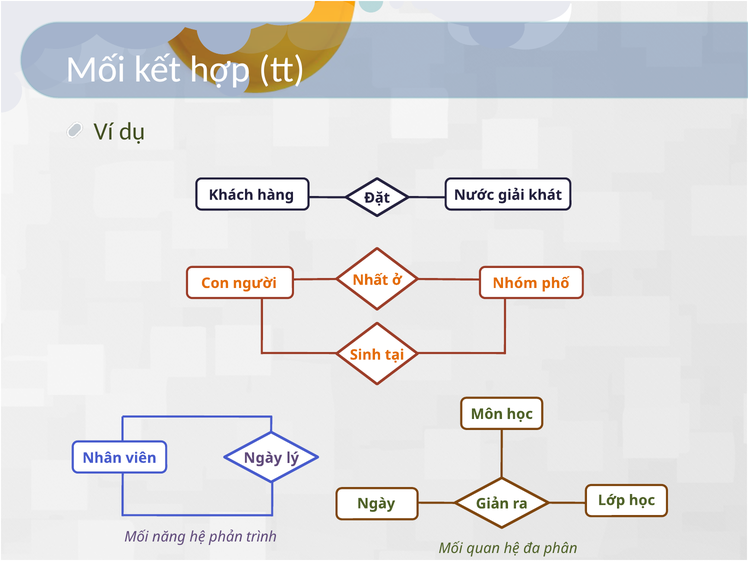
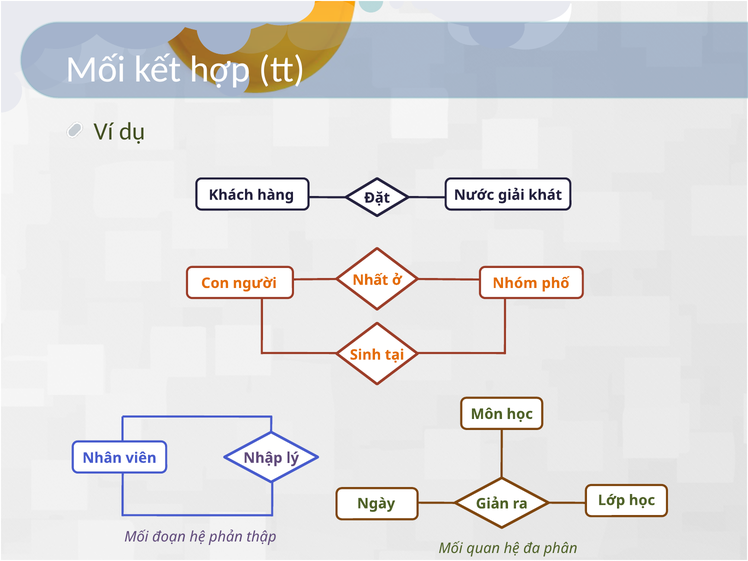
viên Ngày: Ngày -> Nhập (263, 458)
năng: năng -> đoạn (169, 537)
trình: trình -> thập (261, 537)
